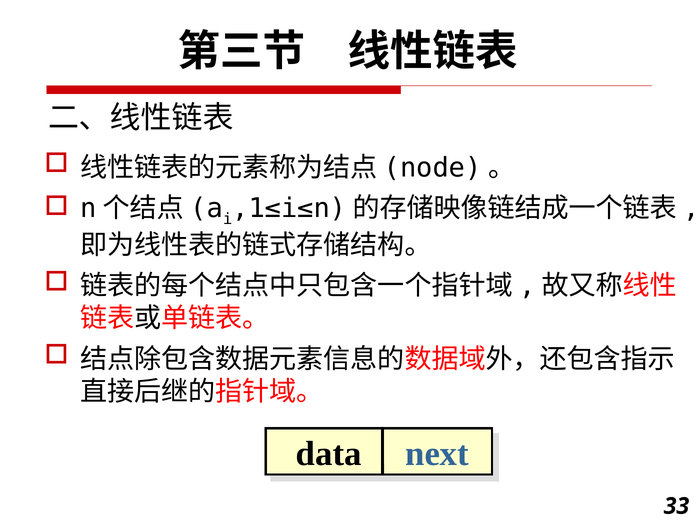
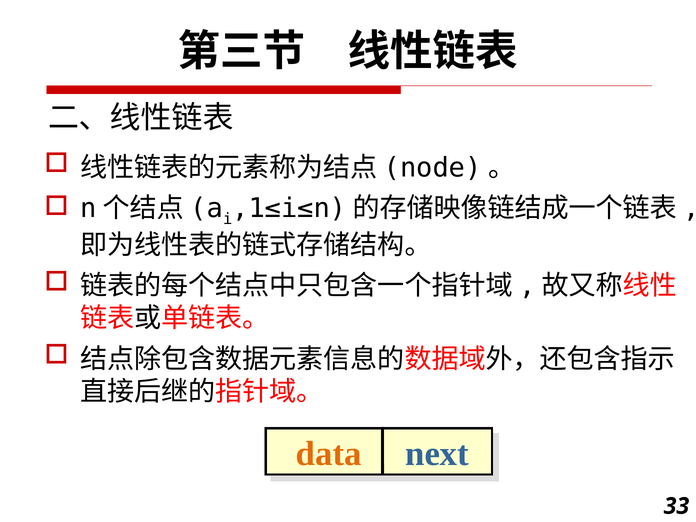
data colour: black -> orange (329, 454)
